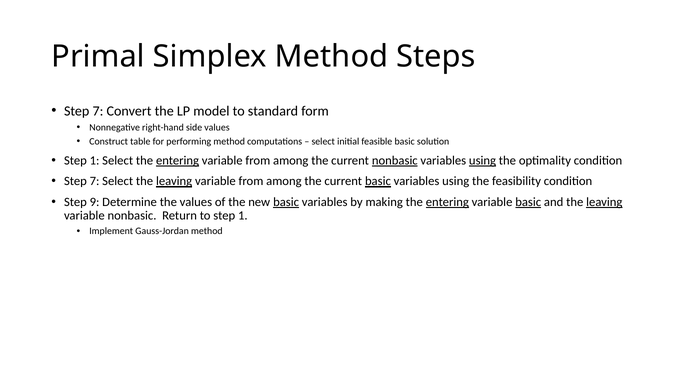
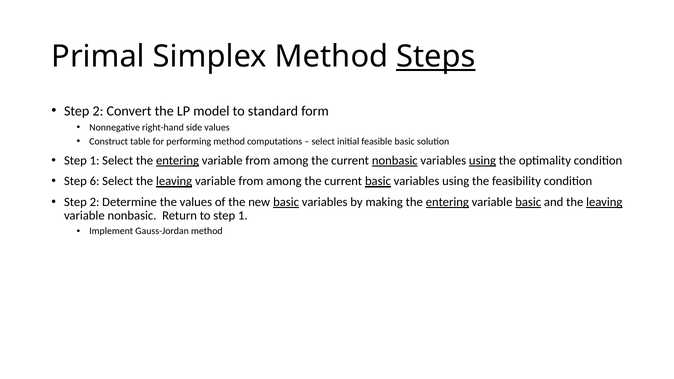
Steps underline: none -> present (436, 57)
7: 7 -> 2 (98, 111)
7: 7 -> 6 (95, 181)
9: 9 -> 2 (95, 202)
